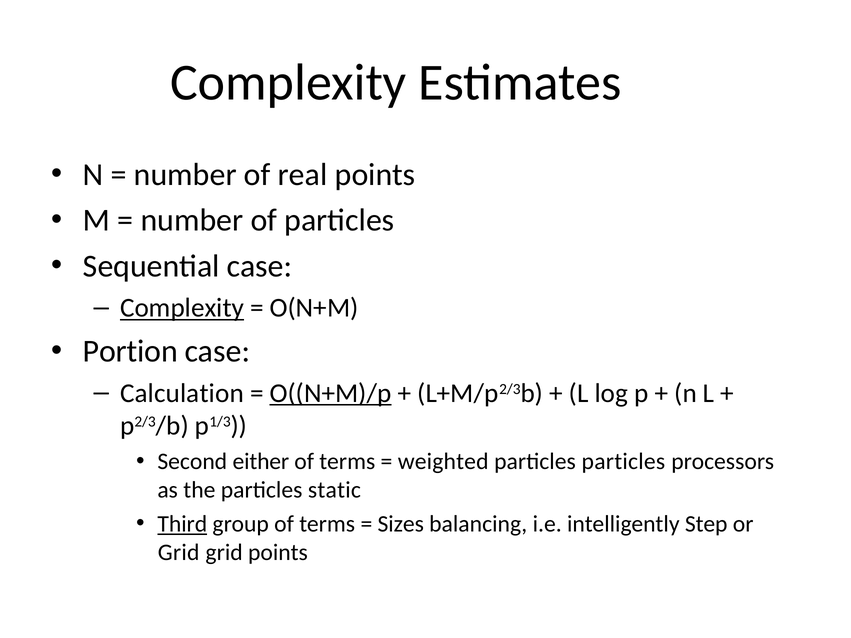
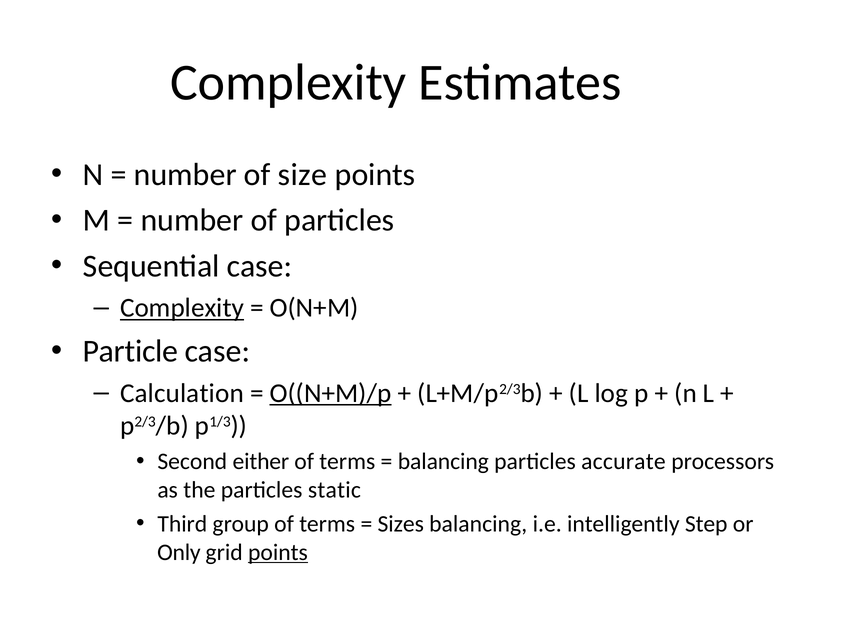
real: real -> size (302, 175)
Portion: Portion -> Particle (130, 352)
weighted: weighted -> balancing (443, 462)
particles particles: particles -> accurate (623, 462)
Third underline: present -> none (182, 524)
Grid: Grid -> Only (179, 553)
points underline: none -> present (278, 553)
